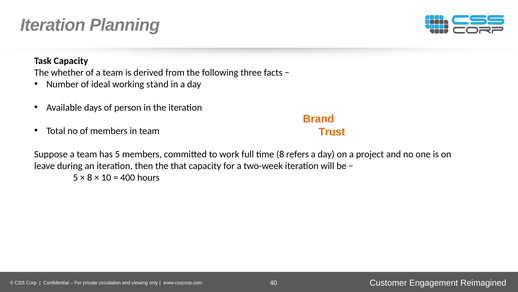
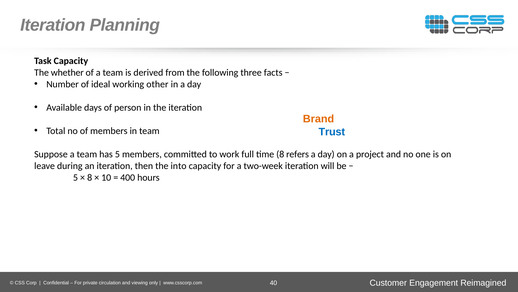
stand: stand -> other (157, 84)
Trust colour: orange -> blue (332, 132)
that: that -> into (179, 166)
